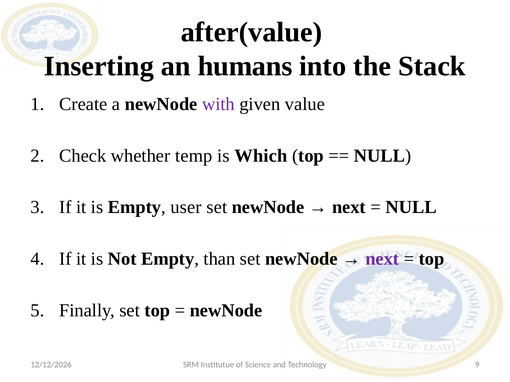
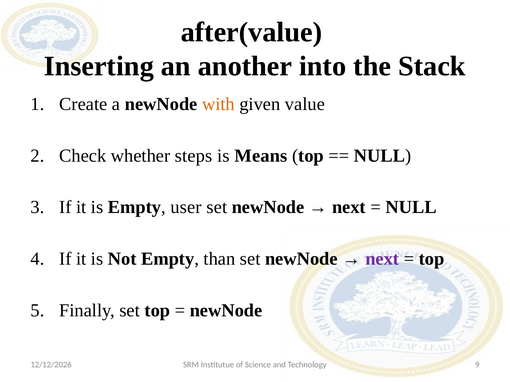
humans: humans -> another (245, 66)
with colour: purple -> orange (218, 104)
temp: temp -> steps (194, 156)
Which: Which -> Means (261, 156)
